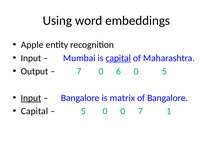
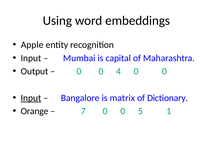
capital underline: present -> none (118, 58)
7: 7 -> 0 (79, 71)
6: 6 -> 4 (119, 71)
5: 5 -> 0 (165, 71)
of Bangalore: Bangalore -> Dictionary (168, 98)
Capital: Capital -> Orange (35, 111)
5: 5 -> 7 (83, 111)
0 7: 7 -> 5 (141, 111)
